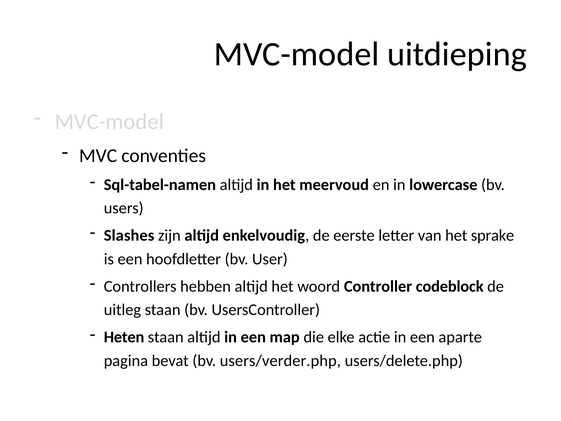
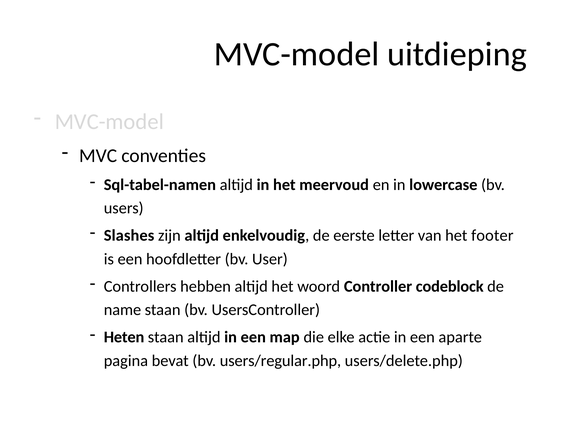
sprake: sprake -> footer (492, 235)
uitleg: uitleg -> name (122, 310)
users/verder.php: users/verder.php -> users/regular.php (280, 361)
